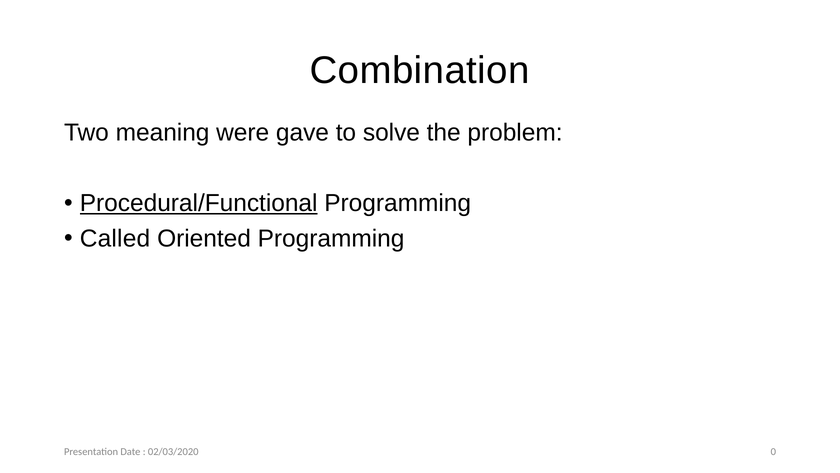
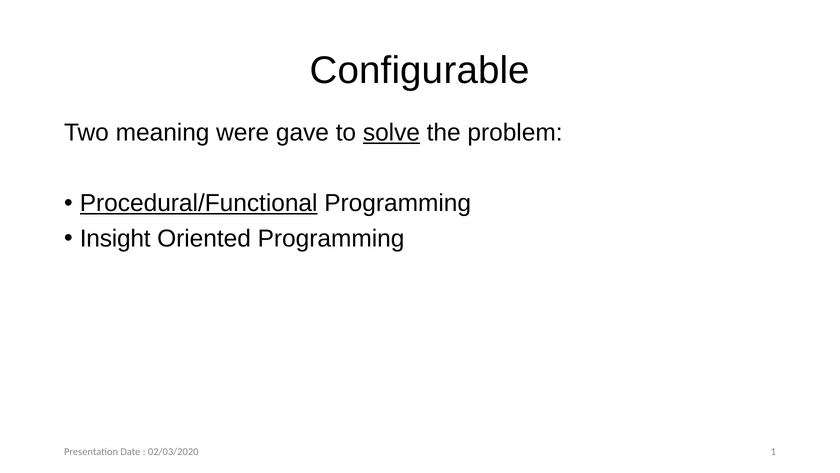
Combination: Combination -> Configurable (420, 71)
solve underline: none -> present (391, 133)
Called: Called -> Insight (115, 238)
0: 0 -> 1 (773, 451)
